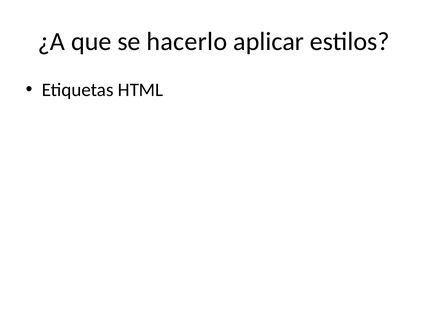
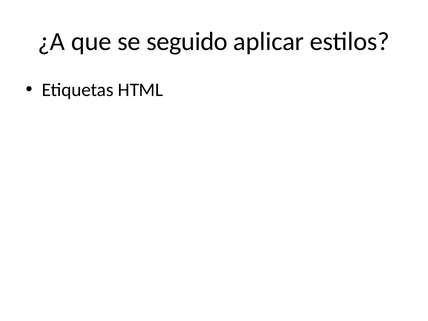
hacerlo: hacerlo -> seguido (187, 41)
